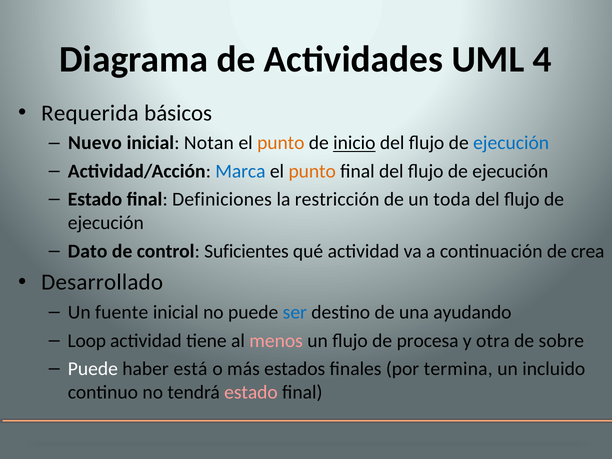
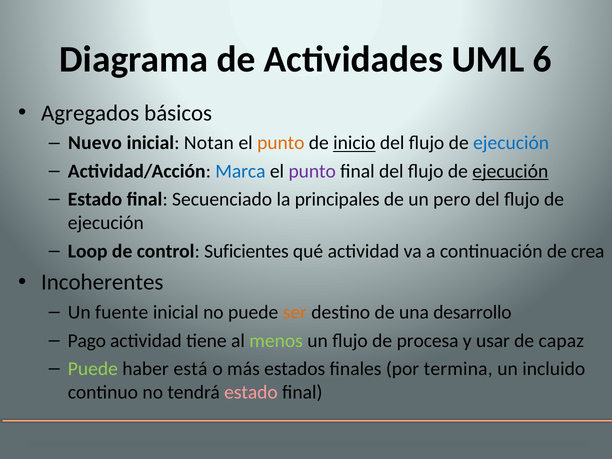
4: 4 -> 6 (542, 59)
Requerida: Requerida -> Agregados (90, 113)
punto colour: orange -> purple (312, 171)
ejecución underline: none -> present (510, 171)
Definiciones: Definiciones -> Secuenciado (222, 199)
restricción: restricción -> principales (337, 199)
toda: toda -> pero (452, 199)
Dato: Dato -> Loop (88, 251)
Desarrollado: Desarrollado -> Incoherentes (102, 282)
ser colour: blue -> orange (295, 312)
ayudando: ayudando -> desarrollo (472, 312)
Loop: Loop -> Pago (87, 341)
menos colour: pink -> light green (276, 341)
otra: otra -> usar (493, 341)
sobre: sobre -> capaz (561, 341)
Puede colour: white -> light green (93, 369)
